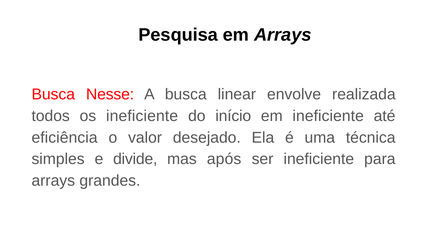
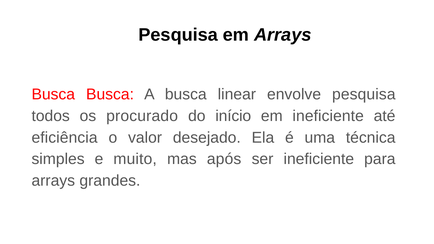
Busca Nesse: Nesse -> Busca (110, 94)
envolve realizada: realizada -> pesquisa (364, 94)
os ineficiente: ineficiente -> procurado (142, 116)
divide: divide -> muito (135, 159)
